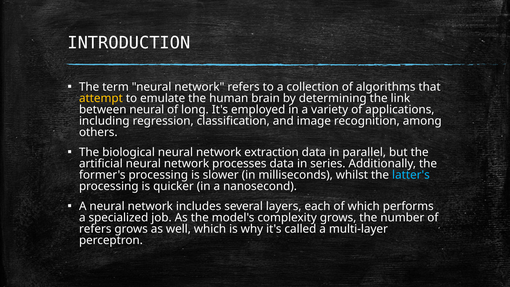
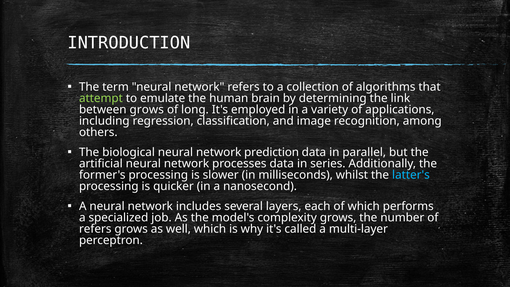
attempt colour: yellow -> light green (101, 98)
between neural: neural -> grows (147, 110)
extraction: extraction -> prediction (272, 152)
